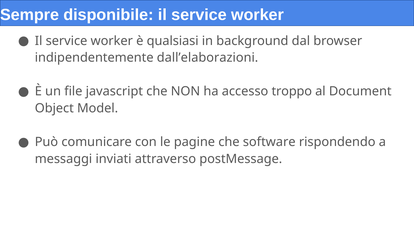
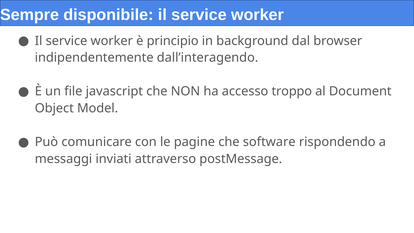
qualsiasi: qualsiasi -> principio (173, 41)
dall’elaborazioni: dall’elaborazioni -> dall’interagendo (208, 58)
